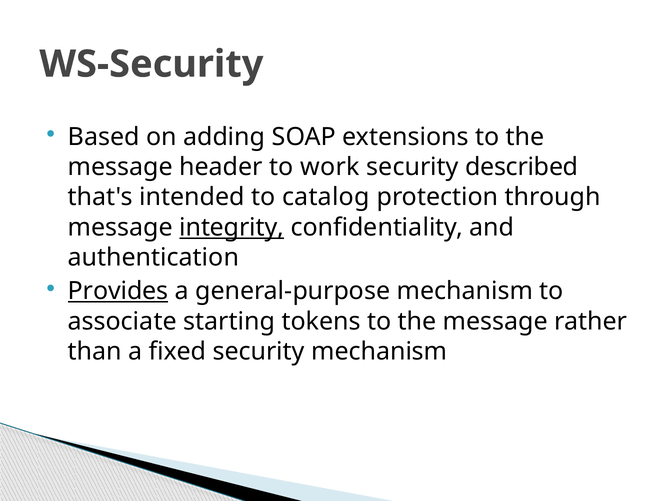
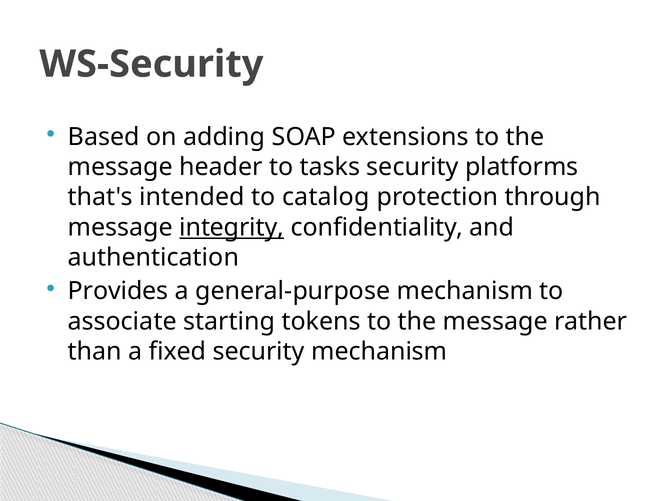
work: work -> tasks (330, 167)
described: described -> platforms (522, 167)
Provides underline: present -> none (118, 291)
